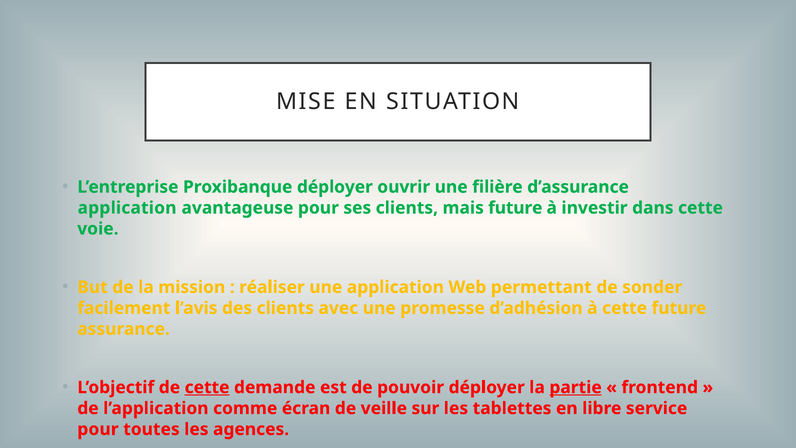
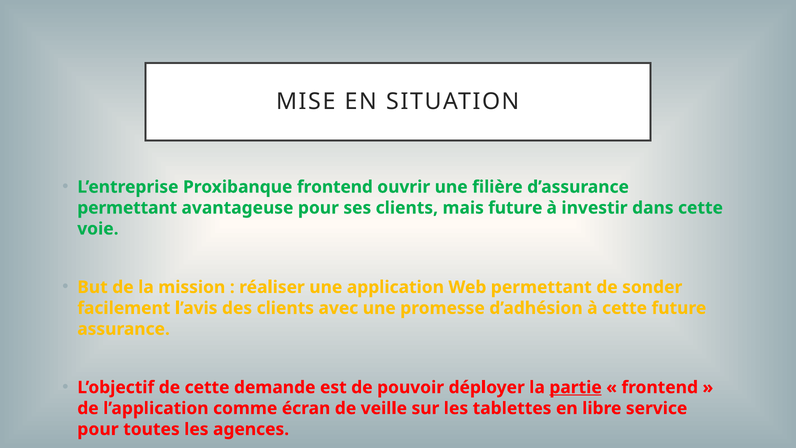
Proxibanque déployer: déployer -> frontend (335, 187)
application: application -> permettant (127, 208)
cette underline: present -> none (207, 387)
